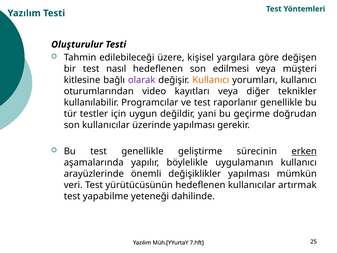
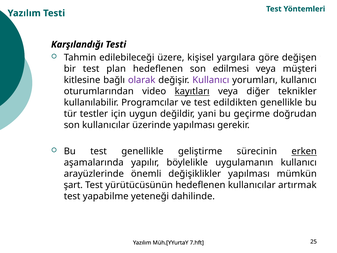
Oluşturulur: Oluşturulur -> Karşılandığı (77, 44)
nasıl: nasıl -> plan (116, 69)
Kullanıcı colour: orange -> purple (211, 80)
kayıtları underline: none -> present (192, 91)
raporlanır: raporlanır -> edildikten (235, 103)
veri: veri -> şart (73, 185)
